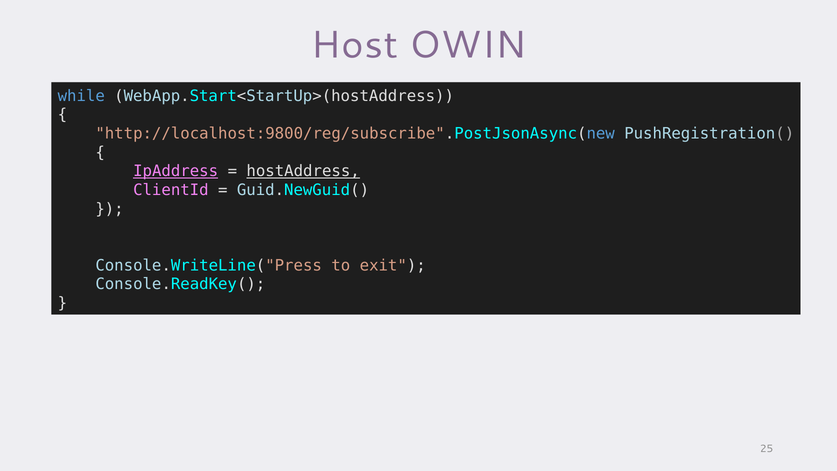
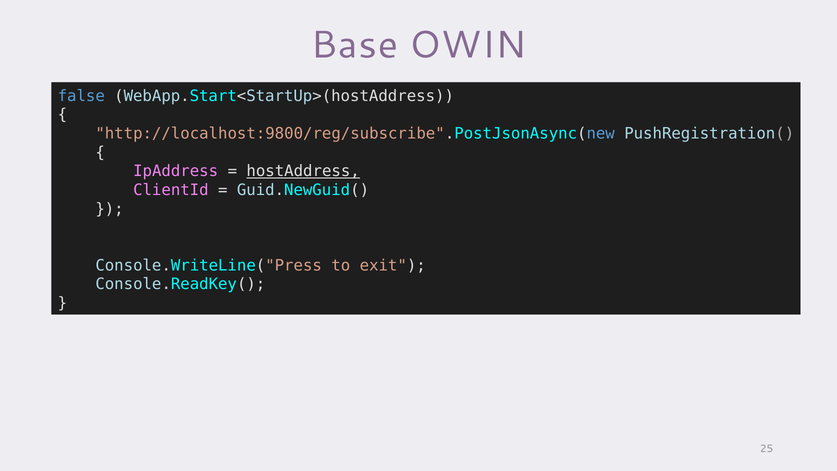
Host: Host -> Base (354, 45)
while: while -> false (81, 96)
IpAddress underline: present -> none (176, 171)
